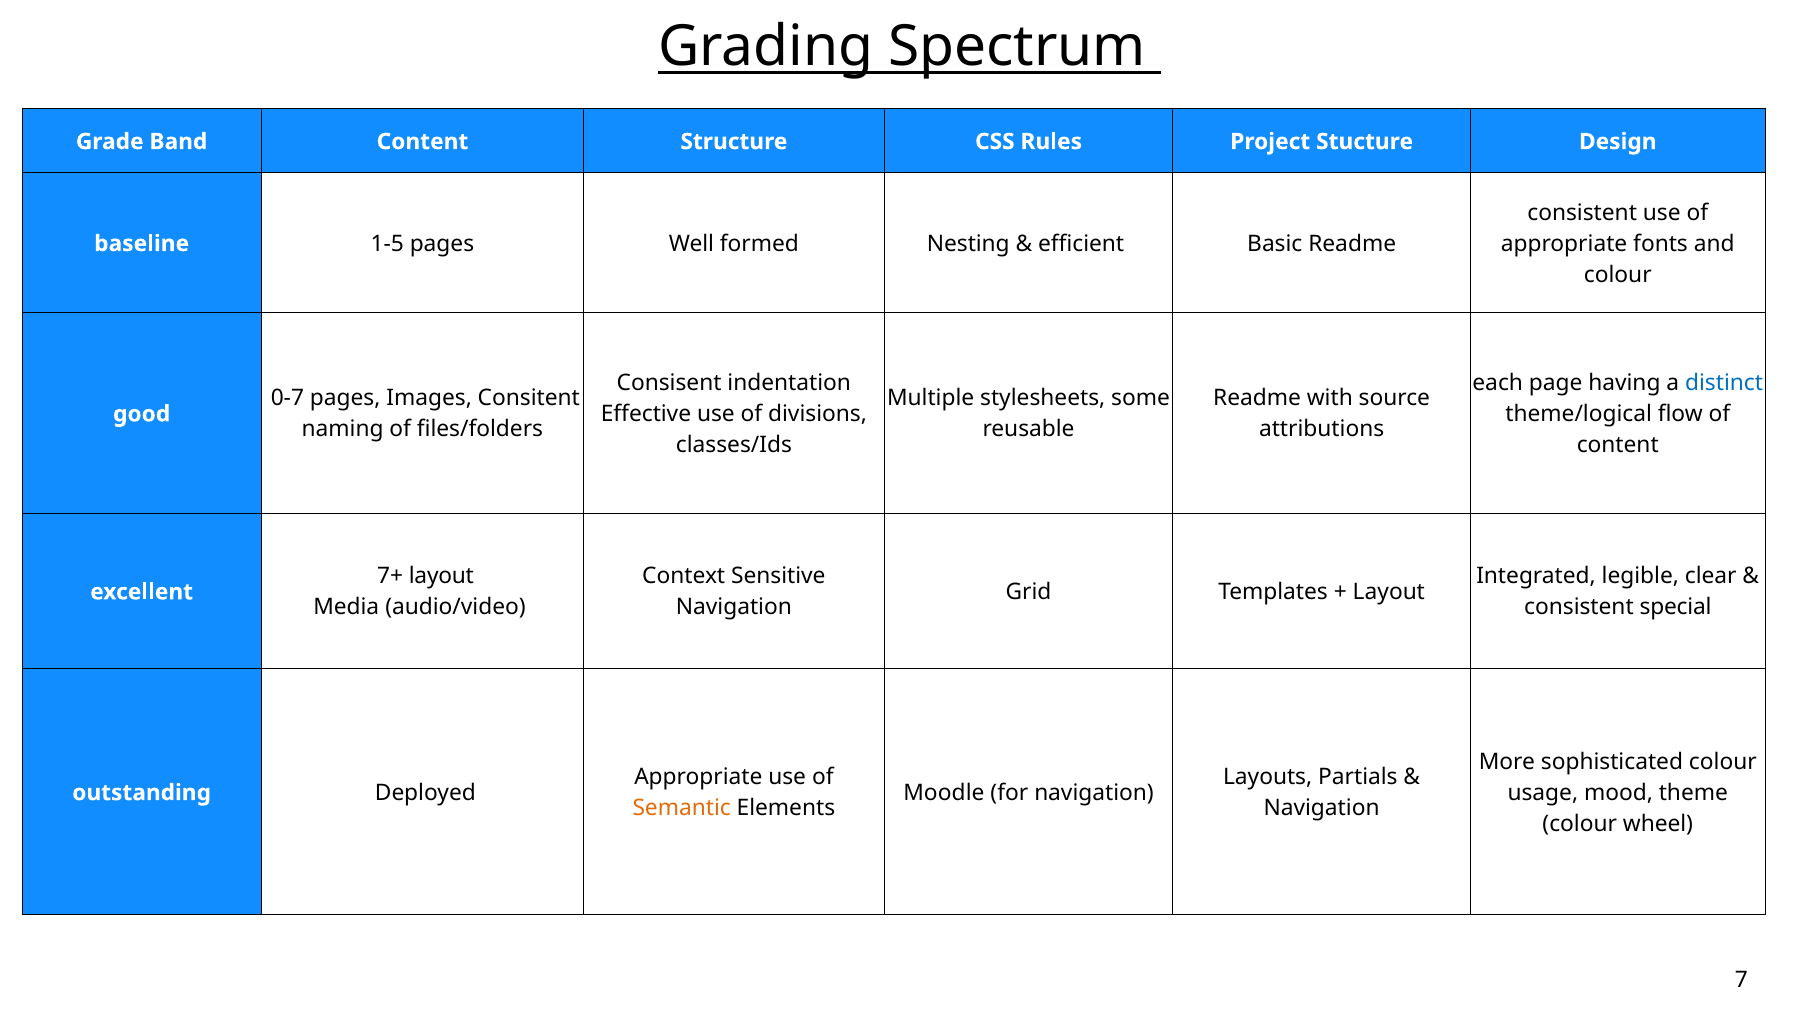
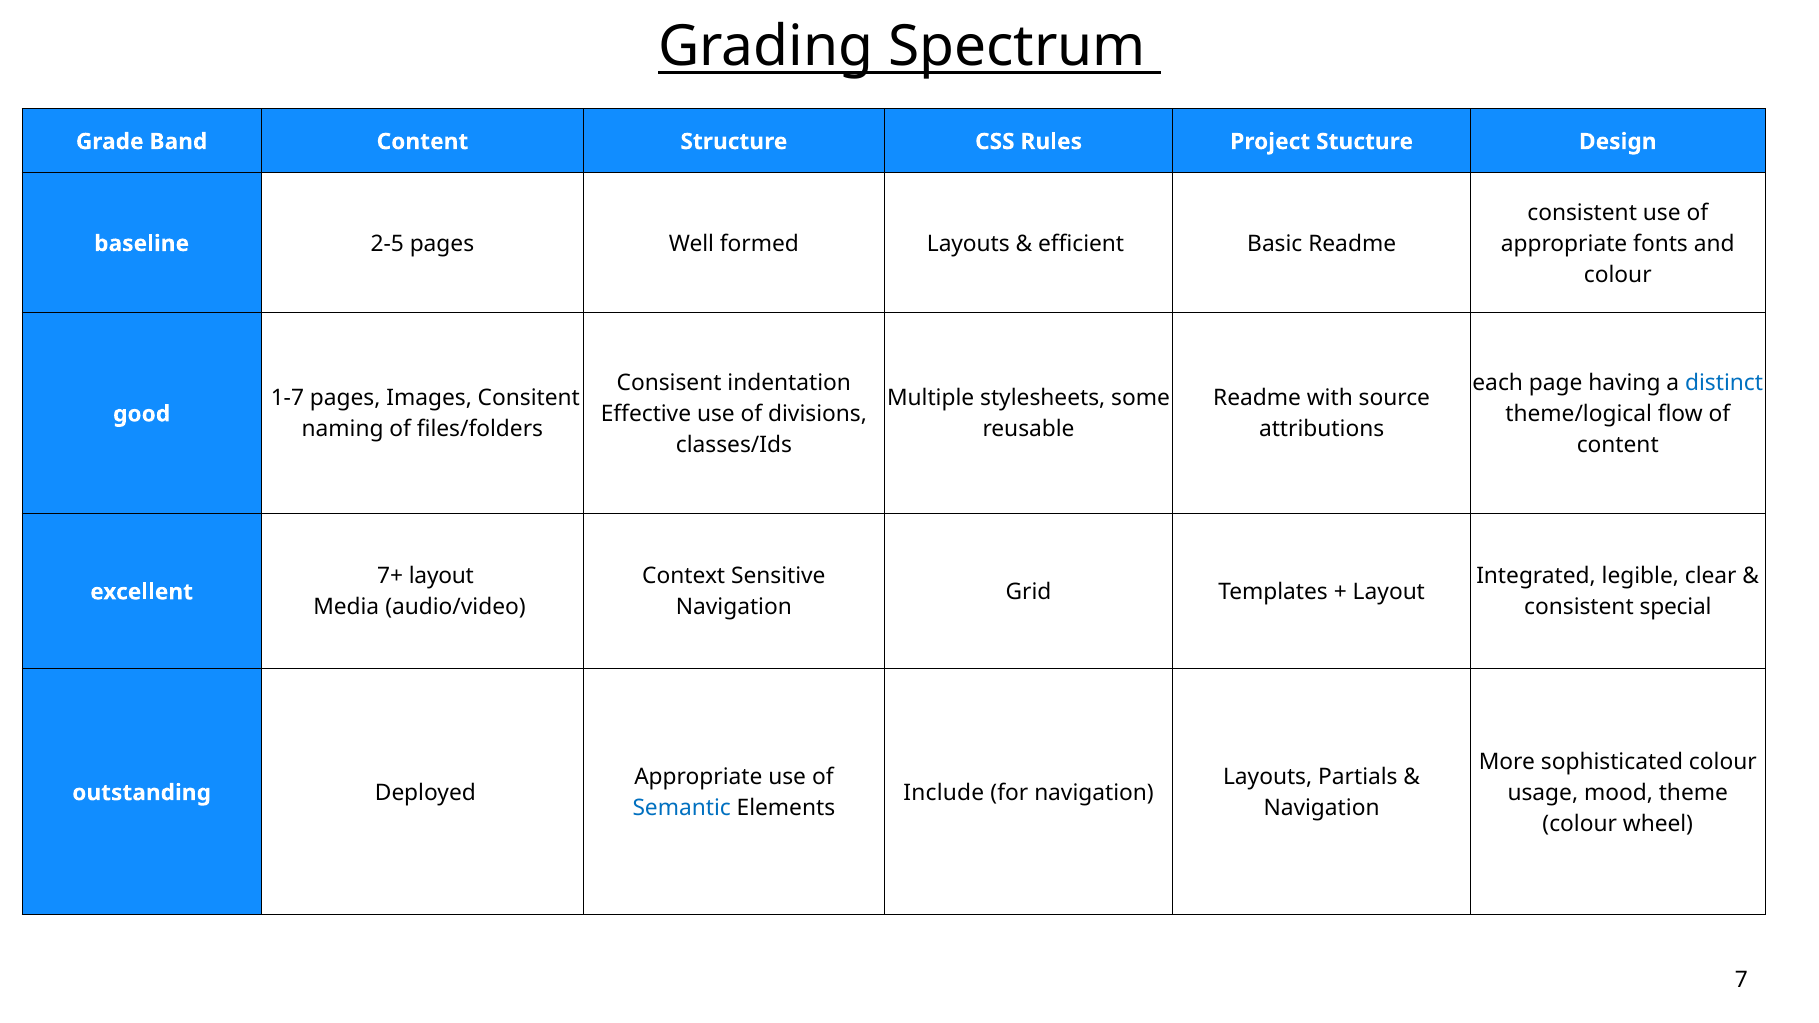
1-5: 1-5 -> 2-5 (387, 244)
formed Nesting: Nesting -> Layouts (968, 244)
0-7: 0-7 -> 1-7 (287, 399)
Moodle: Moodle -> Include (944, 793)
Semantic colour: orange -> blue (682, 808)
